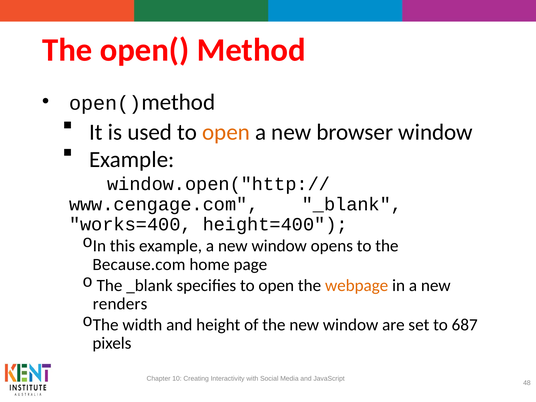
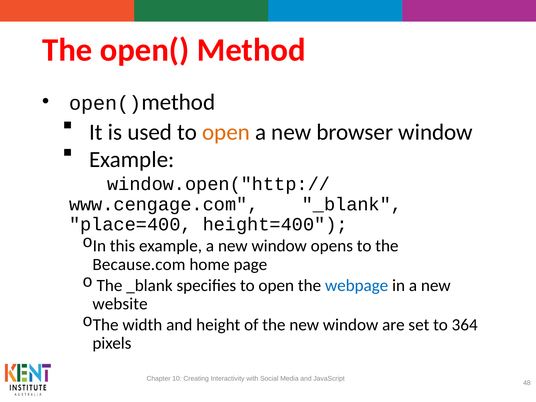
works=400: works=400 -> place=400 (130, 224)
webpage colour: orange -> blue (357, 285)
renders: renders -> website (120, 304)
687: 687 -> 364 (465, 325)
